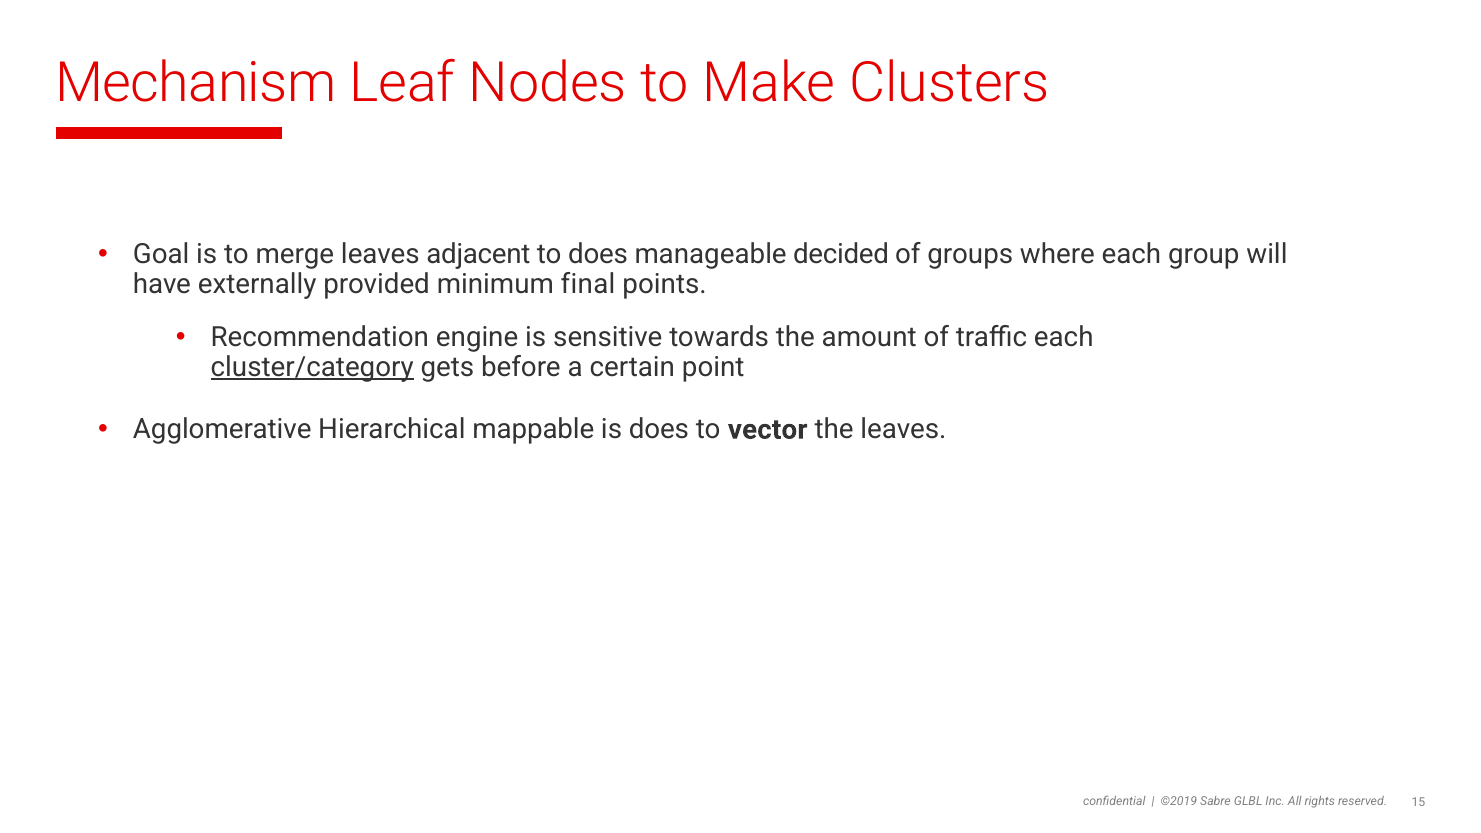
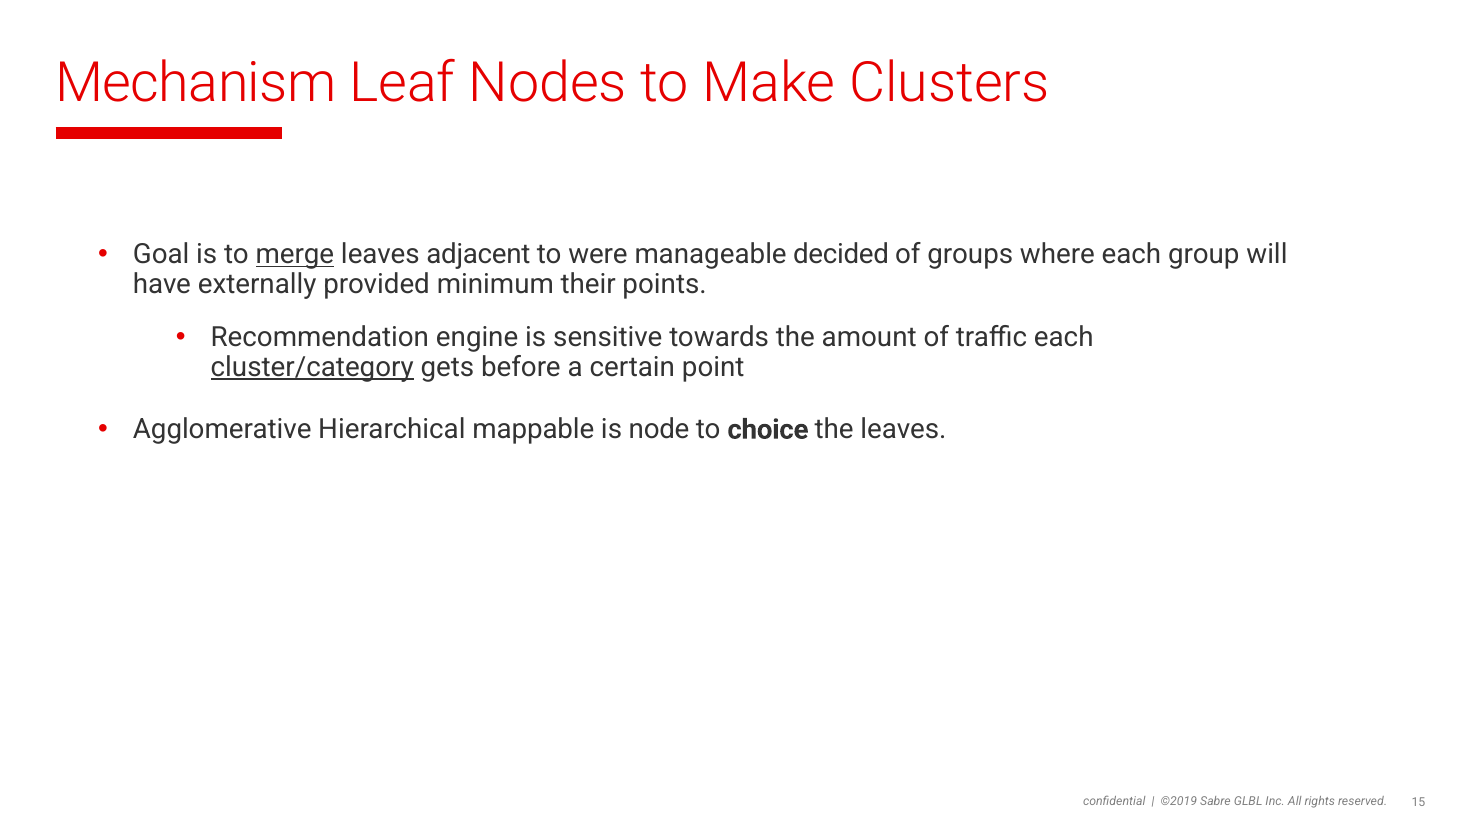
merge underline: none -> present (295, 255)
to does: does -> were (598, 255)
final: final -> their (588, 285)
is does: does -> node (659, 430)
vector: vector -> choice (768, 430)
